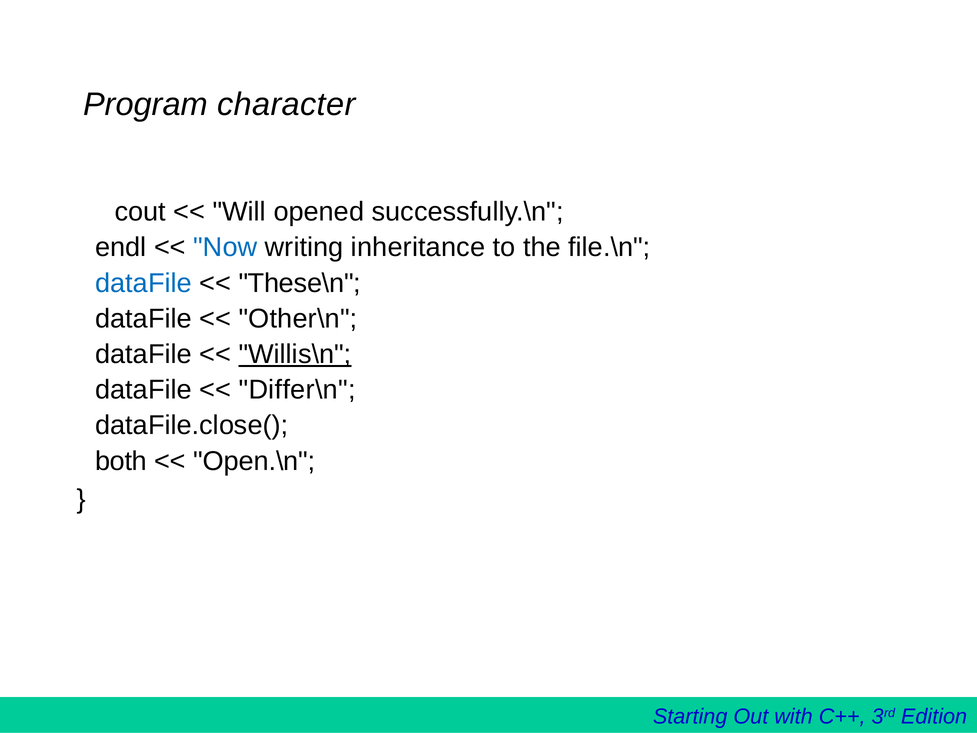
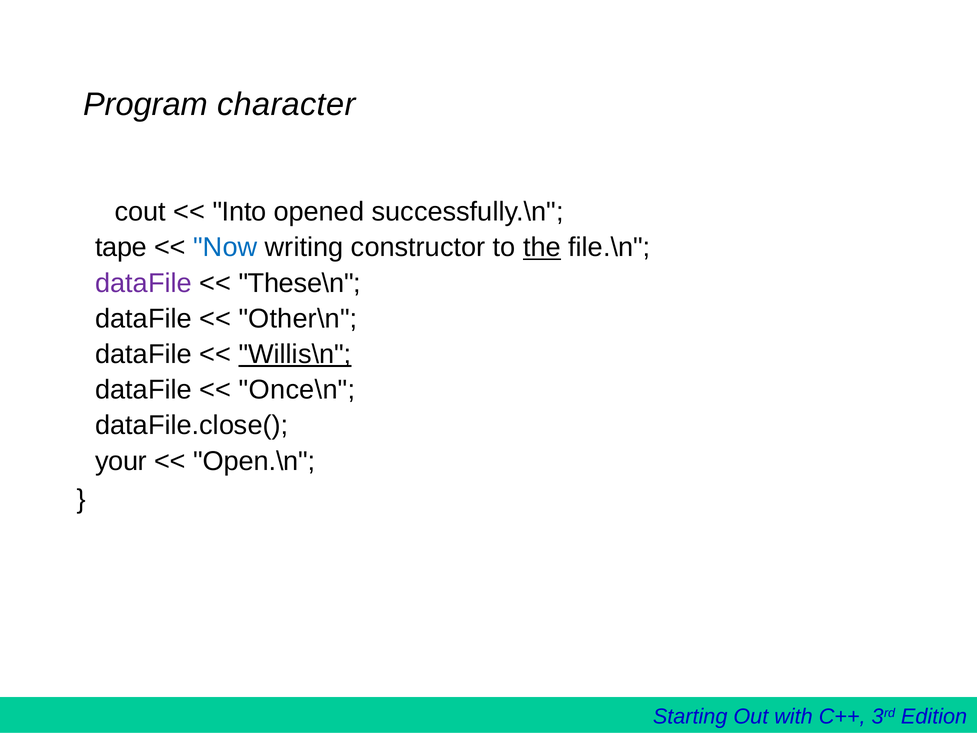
Will: Will -> Into (239, 212)
endl: endl -> tape (121, 247)
inheritance: inheritance -> constructor (418, 247)
the underline: none -> present (542, 247)
dataFile colour: blue -> purple (144, 283)
Differ\n: Differ\n -> Once\n (297, 390)
both: both -> your (121, 461)
